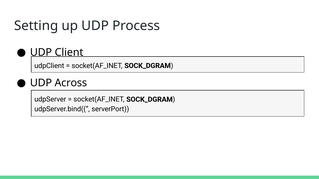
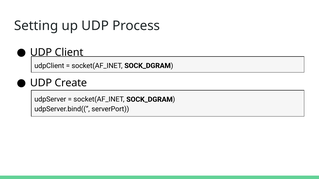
Across: Across -> Create (71, 83)
